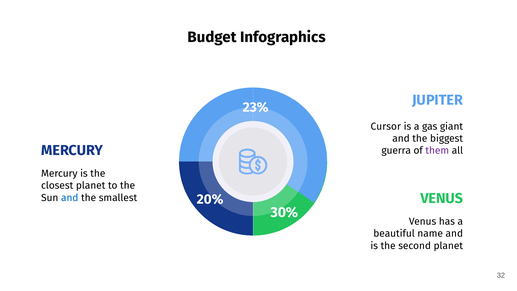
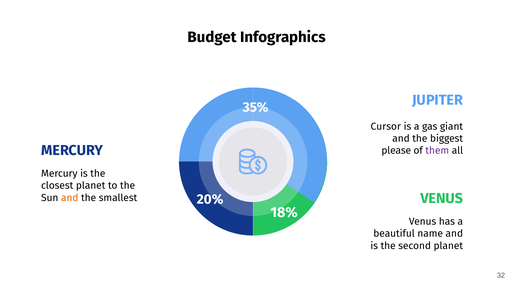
23%: 23% -> 35% (256, 107)
guerra: guerra -> please (396, 151)
and colour: blue -> orange (70, 198)
30%: 30% -> 18% (284, 212)
